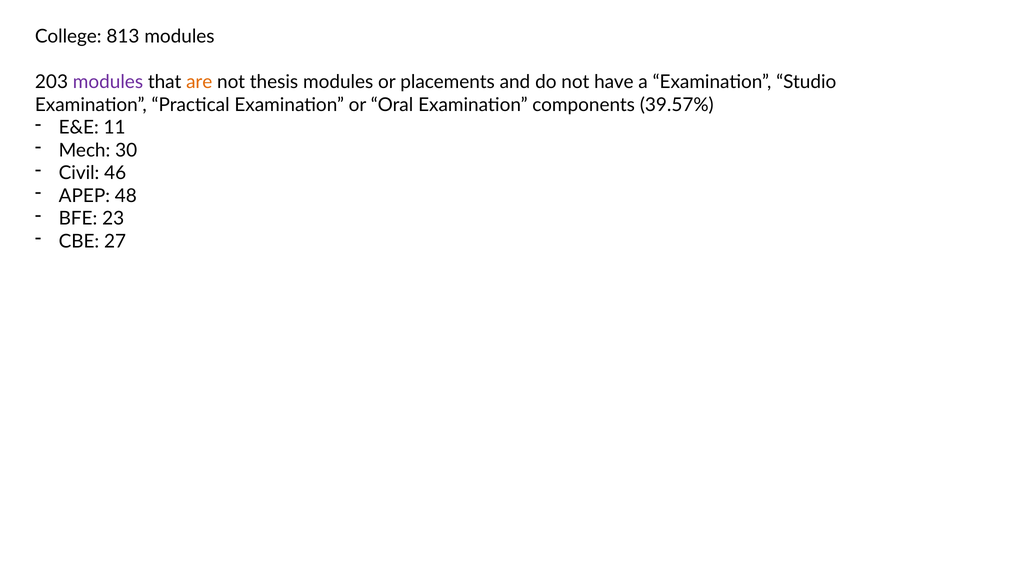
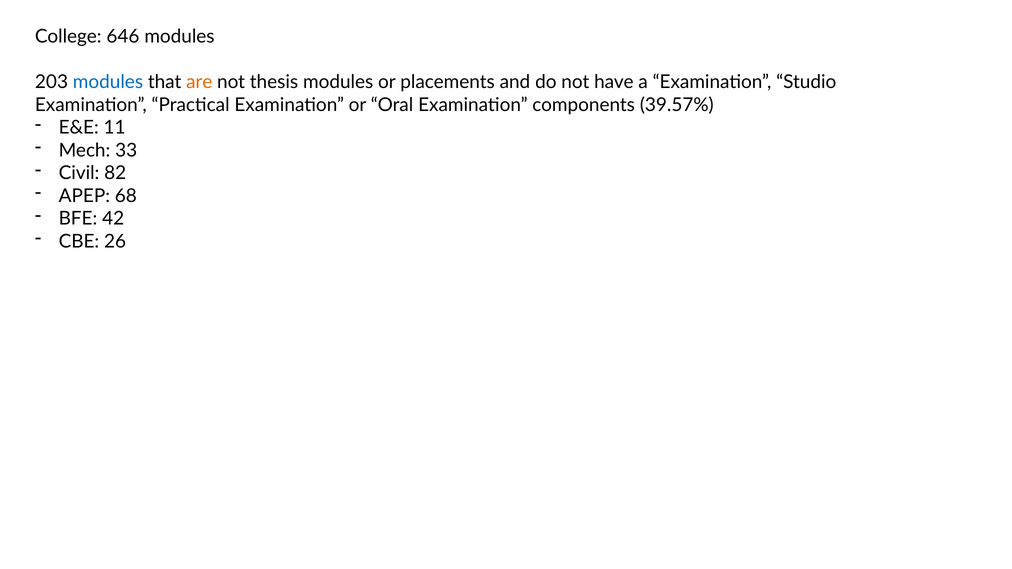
813: 813 -> 646 (123, 36)
modules colour: purple -> blue (108, 82)
30: 30 -> 33 (126, 150)
46: 46 -> 82 (115, 173)
48: 48 -> 68 (126, 196)
23: 23 -> 42 (113, 219)
27: 27 -> 26 (115, 241)
